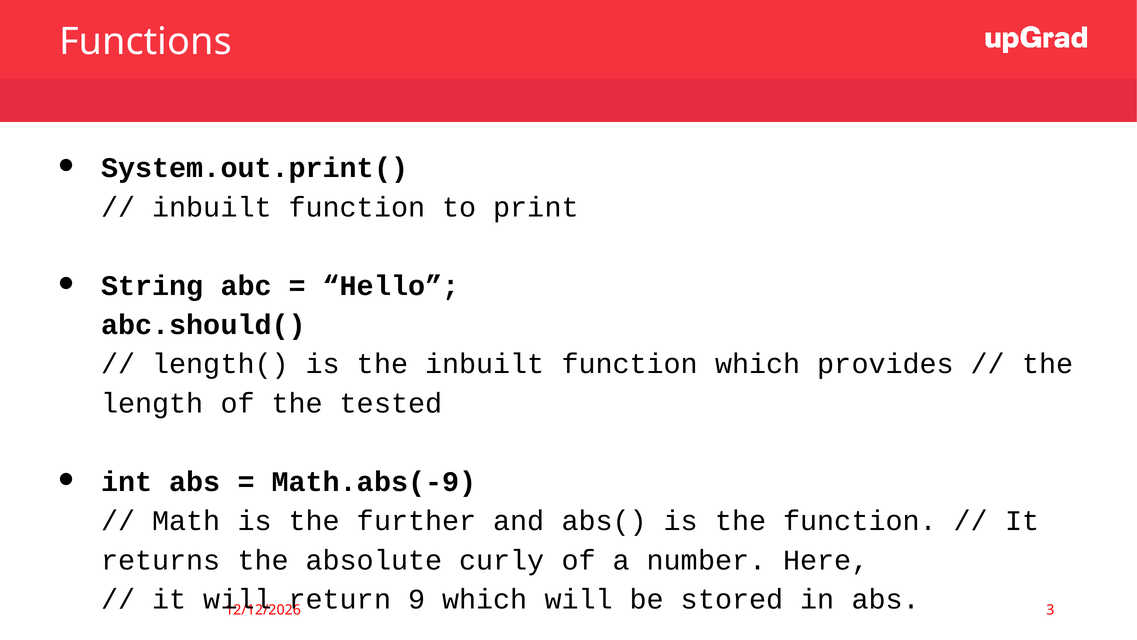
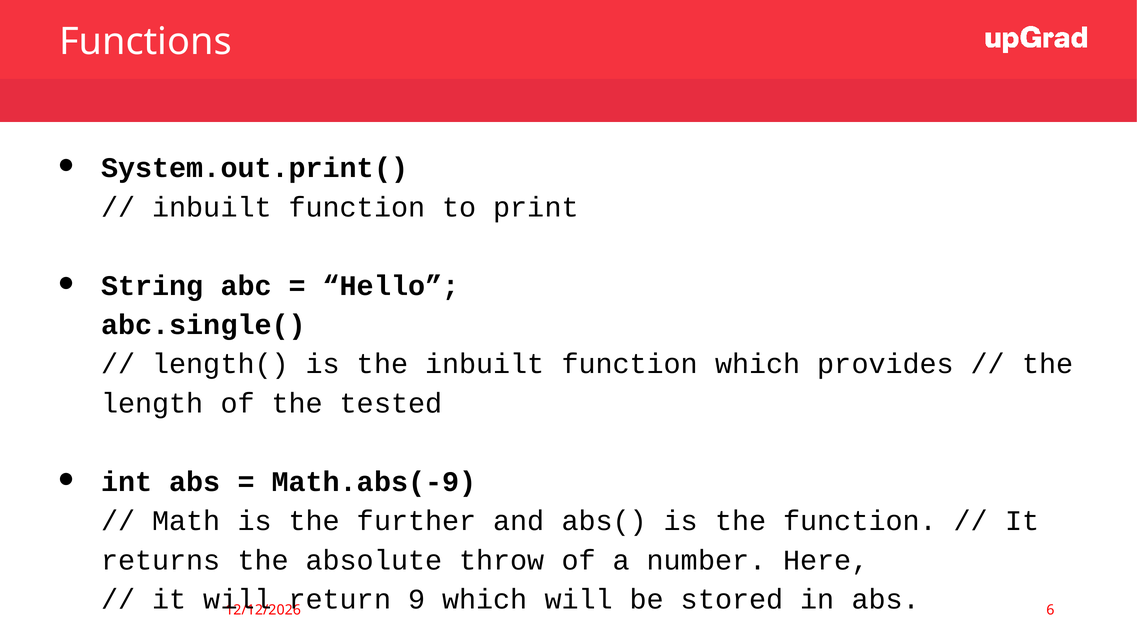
abc.should(: abc.should( -> abc.single( (203, 325)
curly: curly -> throw (502, 560)
3: 3 -> 6 (1050, 610)
